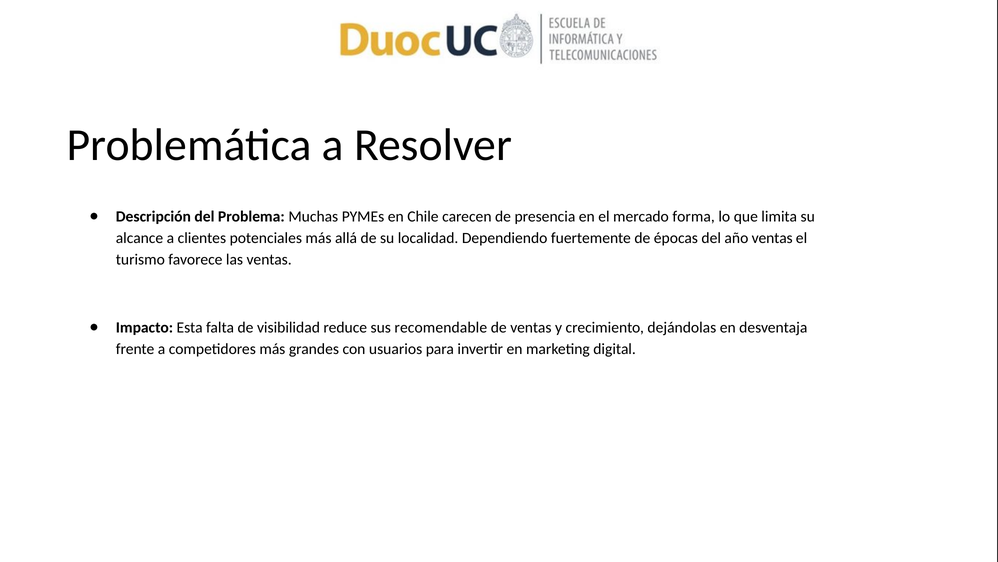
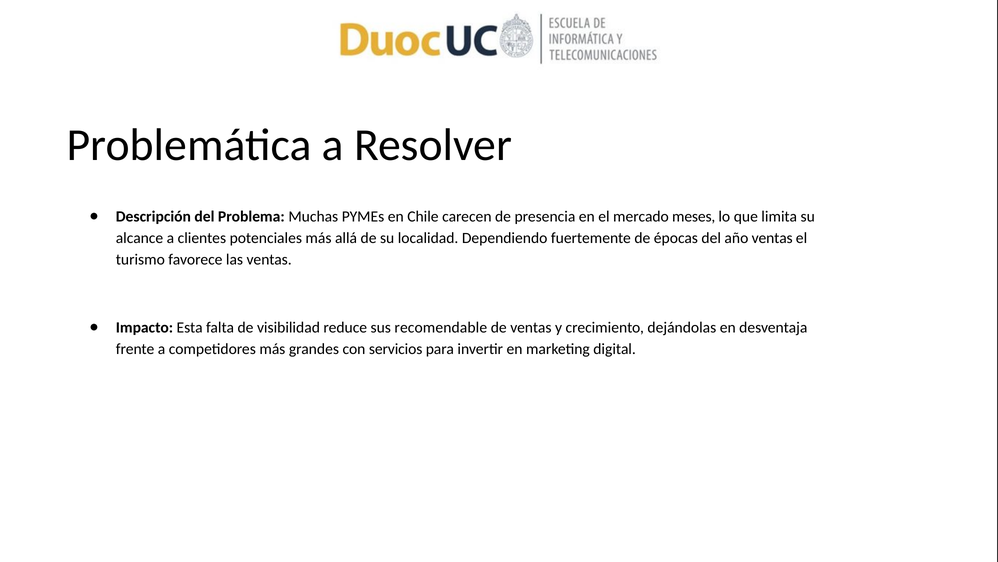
forma: forma -> meses (694, 216)
usuarios: usuarios -> servicios (396, 349)
